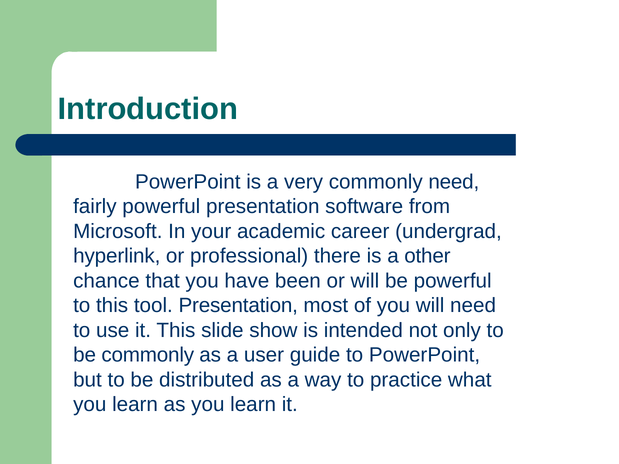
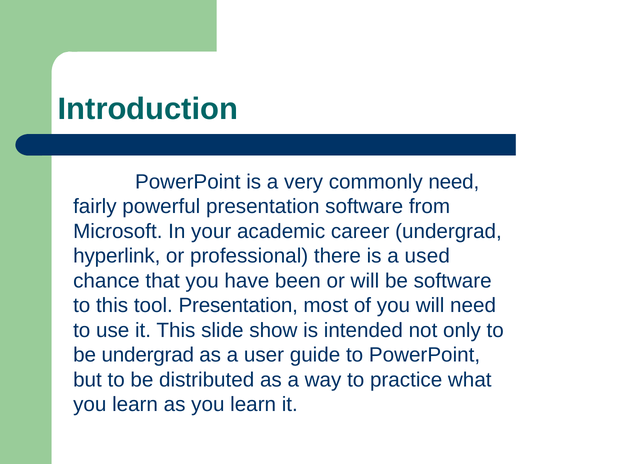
other: other -> used (427, 256)
be powerful: powerful -> software (453, 281)
be commonly: commonly -> undergrad (148, 355)
